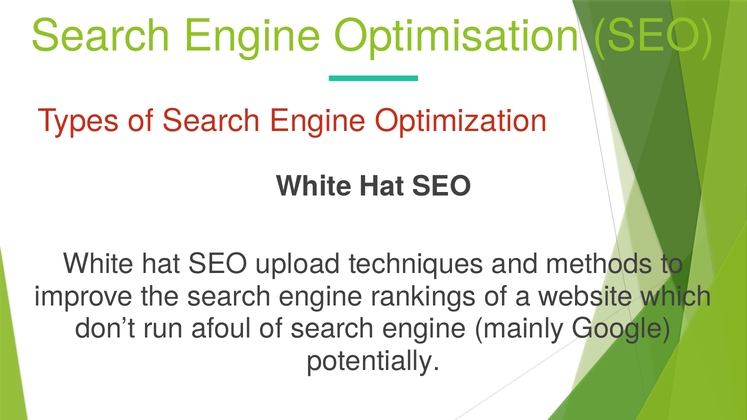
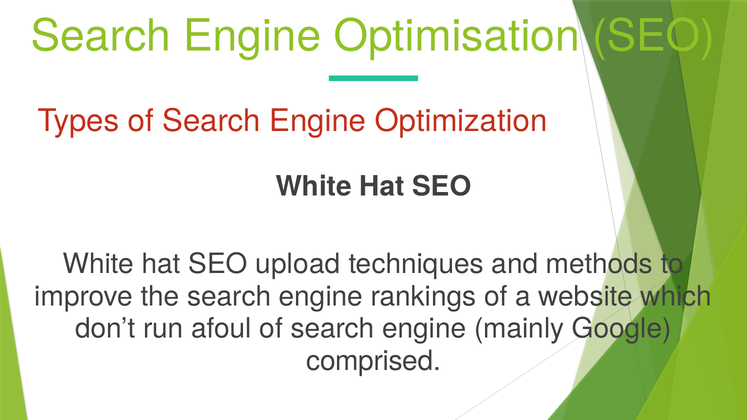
potentially: potentially -> comprised (374, 361)
